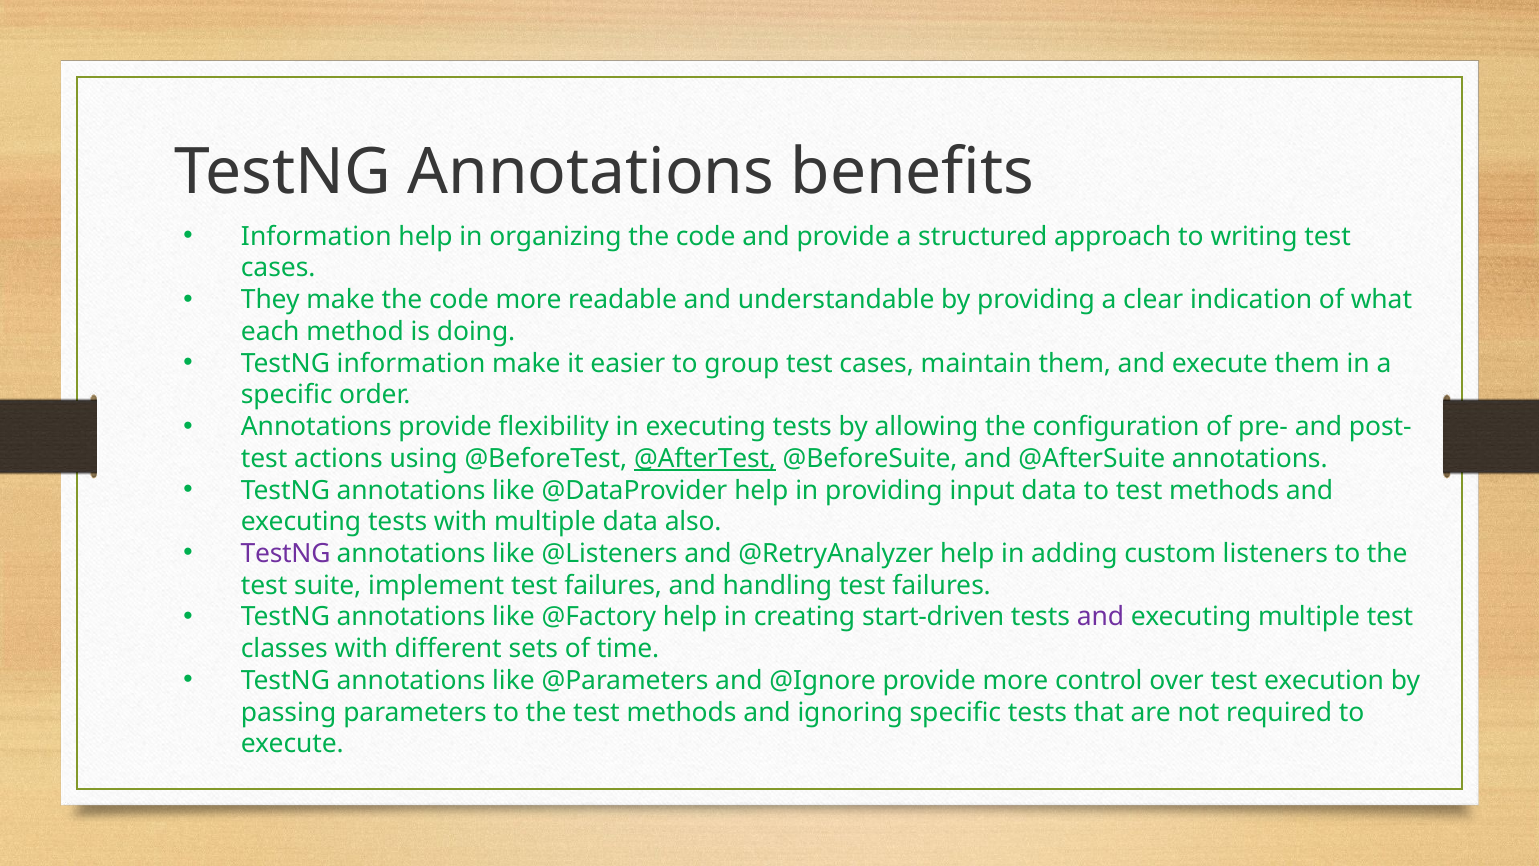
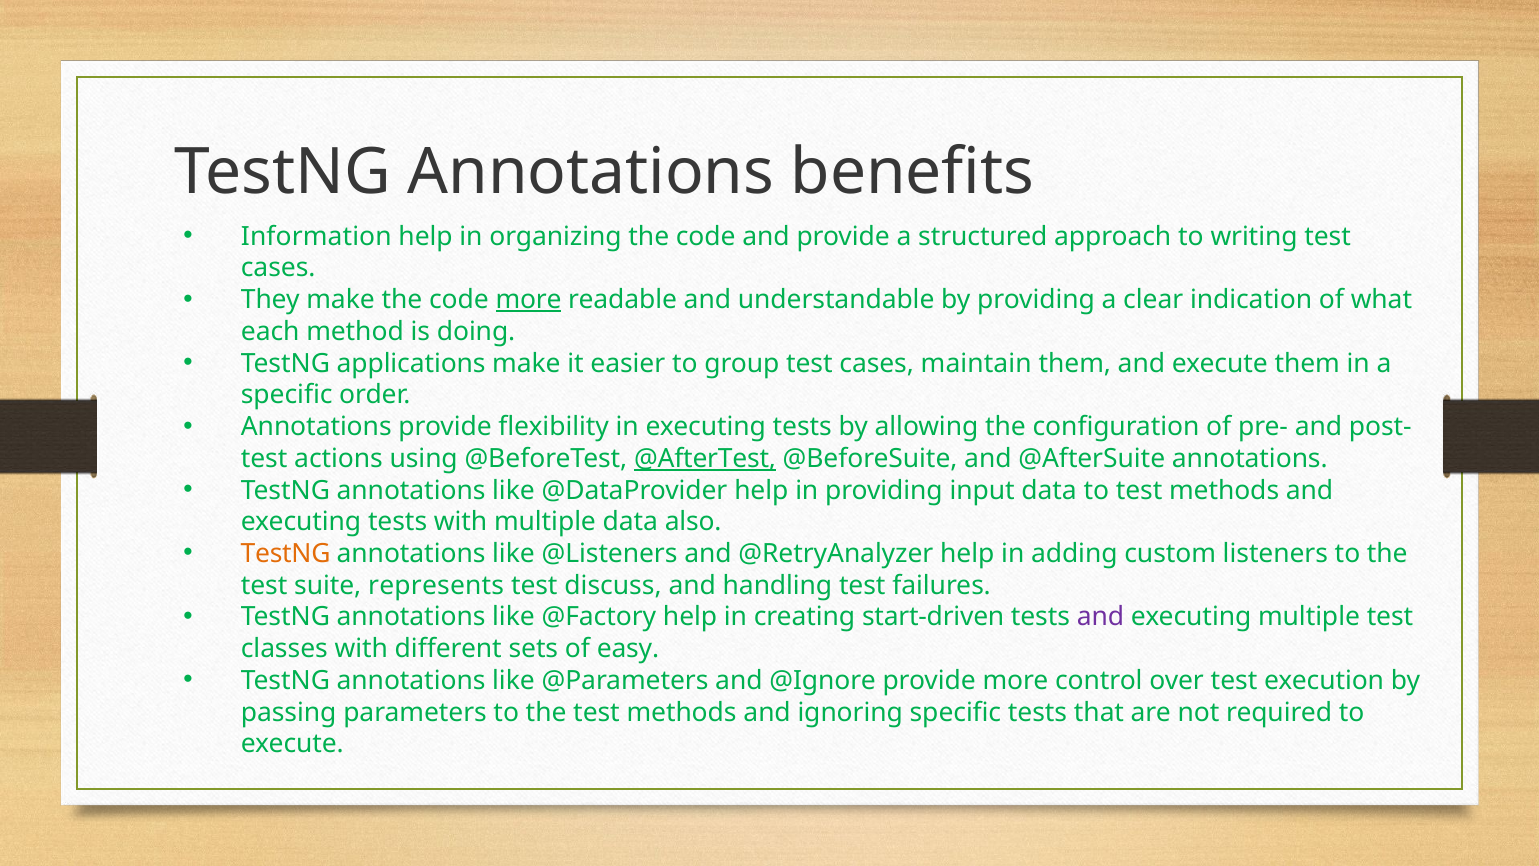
more underline: none -> present (529, 300)
TestNG information: information -> applications (411, 363)
TestNG colour: purple -> orange (286, 554)
implement: implement -> represents (436, 585)
failures: failures -> discuss (613, 585)
time: time -> easy (628, 649)
